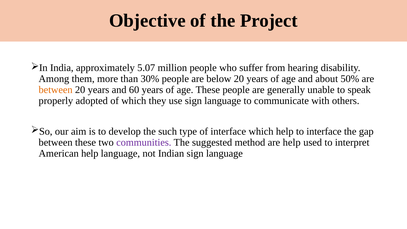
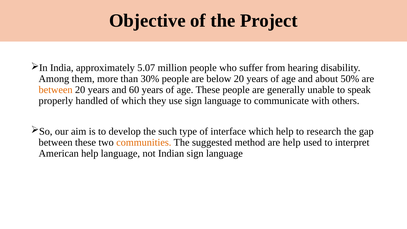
adopted: adopted -> handled (92, 101)
to interface: interface -> research (324, 131)
communities colour: purple -> orange (144, 142)
